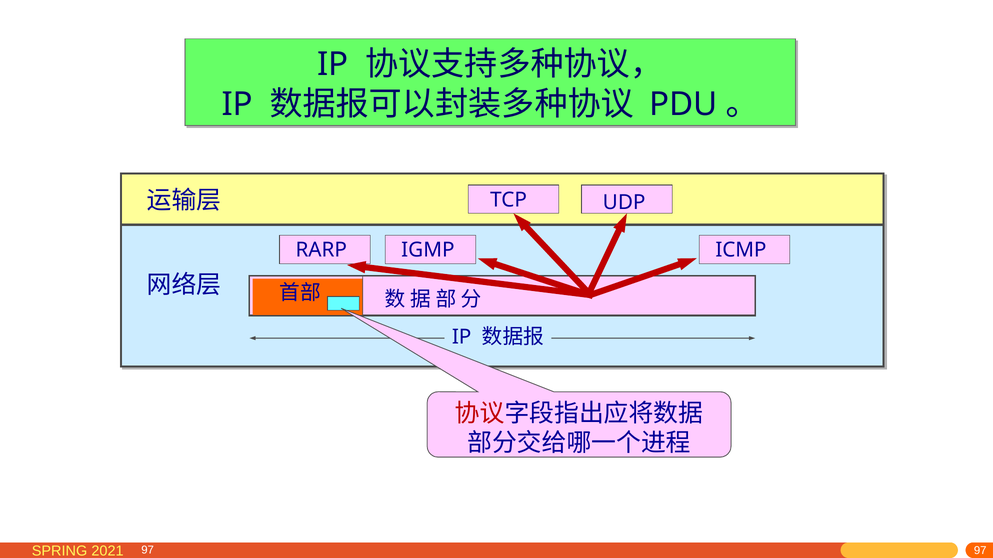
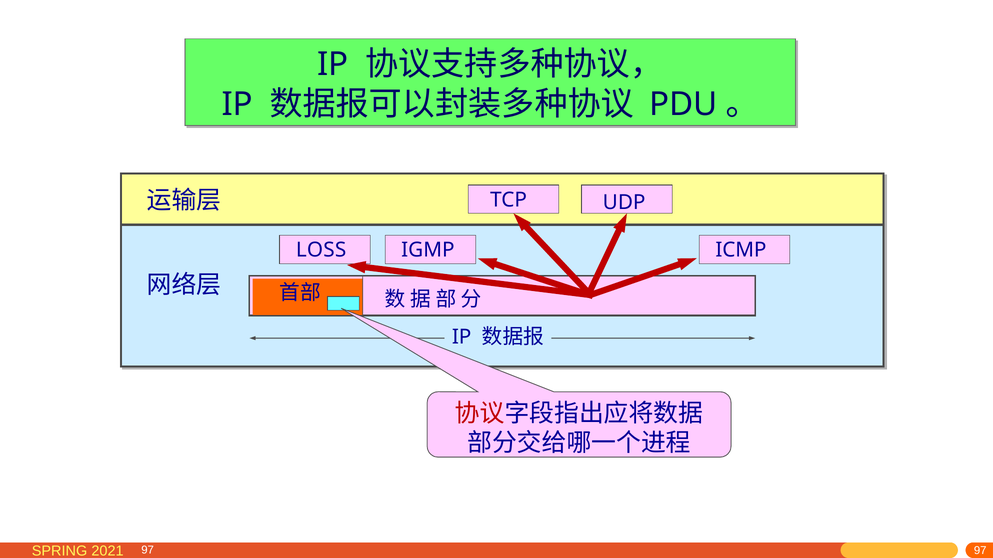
RARP: RARP -> LOSS (321, 250)
